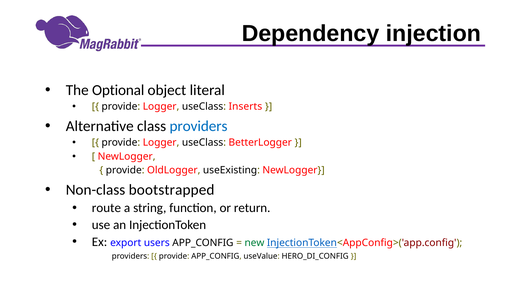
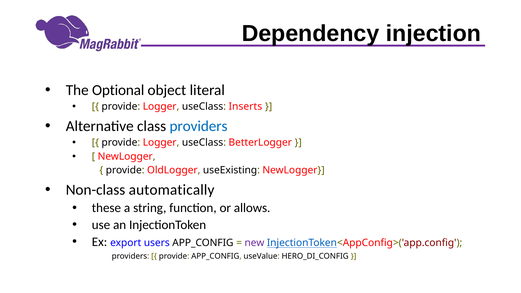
bootstrapped: bootstrapped -> automatically (172, 190)
route: route -> these (106, 208)
return: return -> allows (252, 208)
new colour: green -> purple (254, 243)
